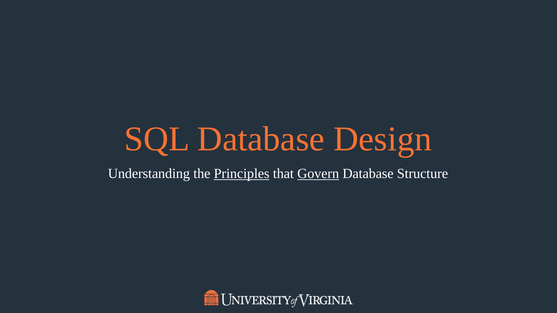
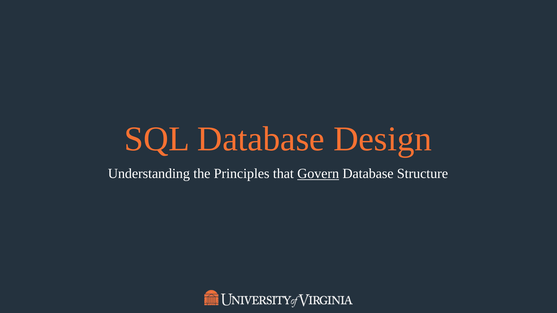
Principles underline: present -> none (242, 174)
